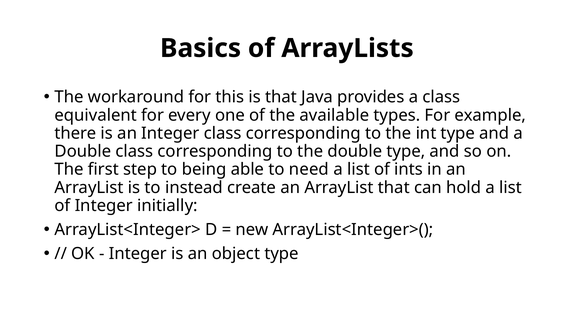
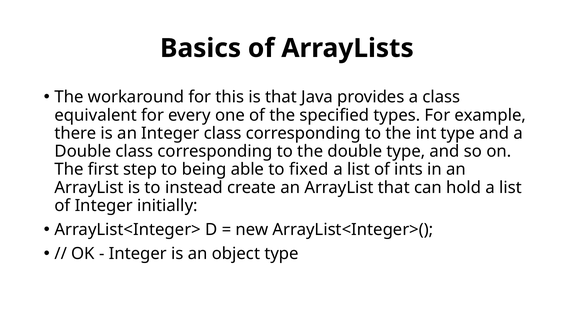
available: available -> specified (334, 115)
need: need -> fixed (309, 169)
